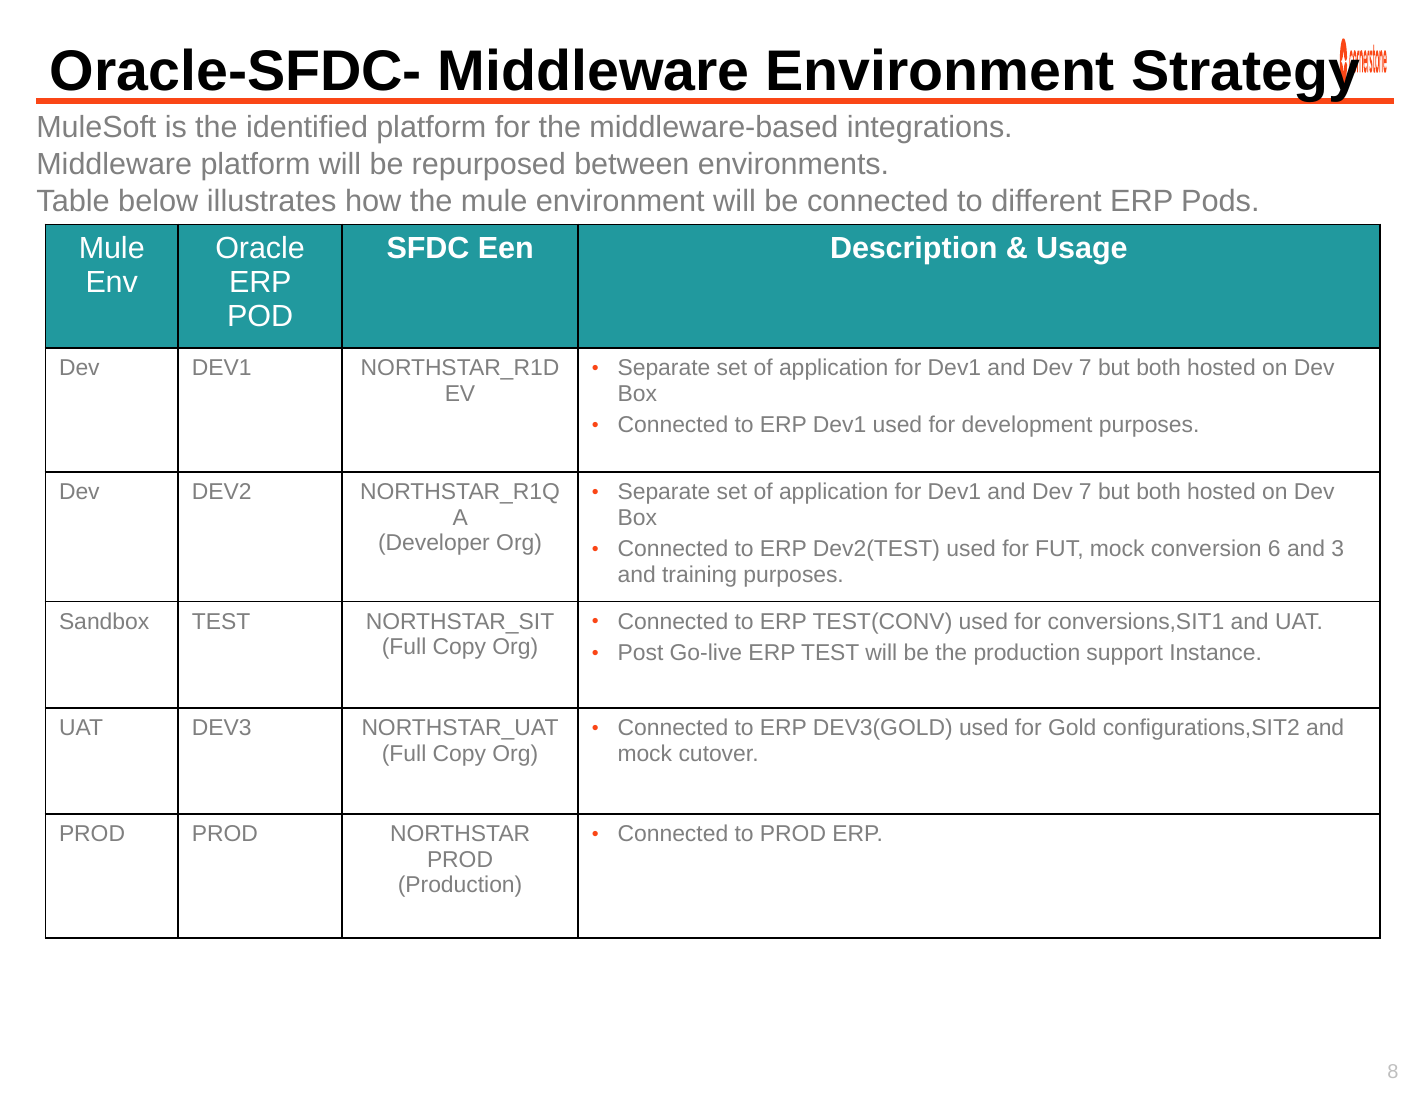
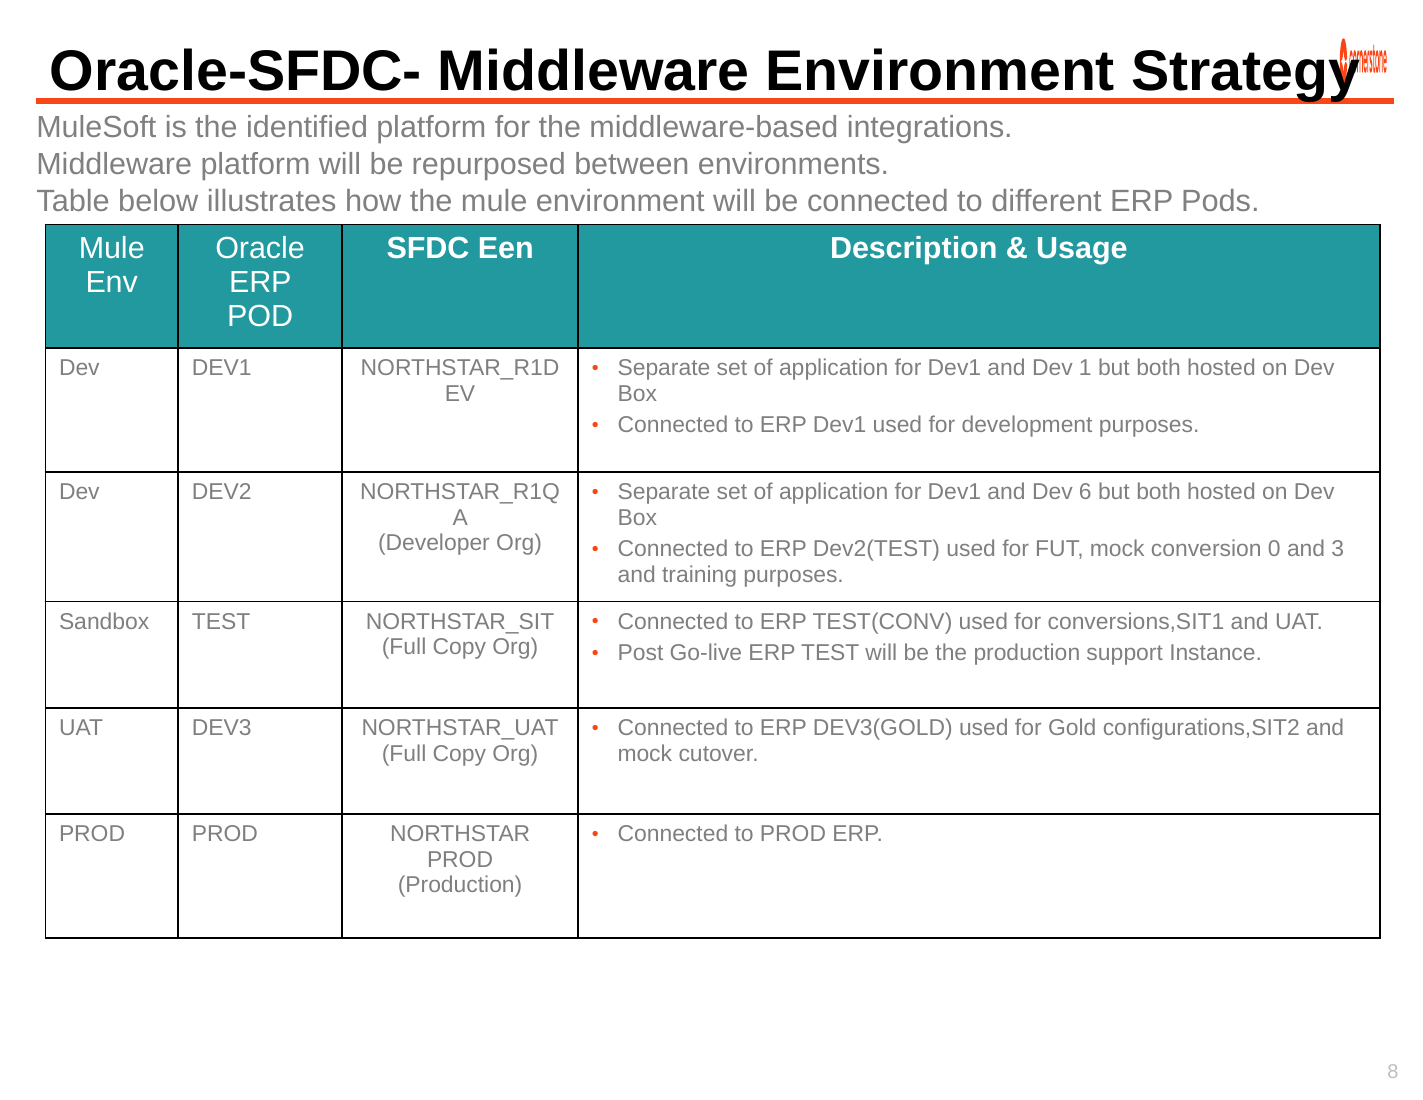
7: 7 -> 1 (1085, 368)
7: 7 -> 6 (1085, 492)
6: 6 -> 0 (1274, 549)
